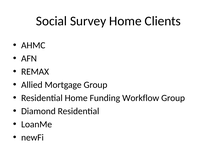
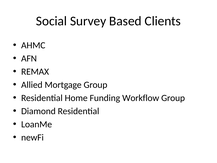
Survey Home: Home -> Based (125, 21)
